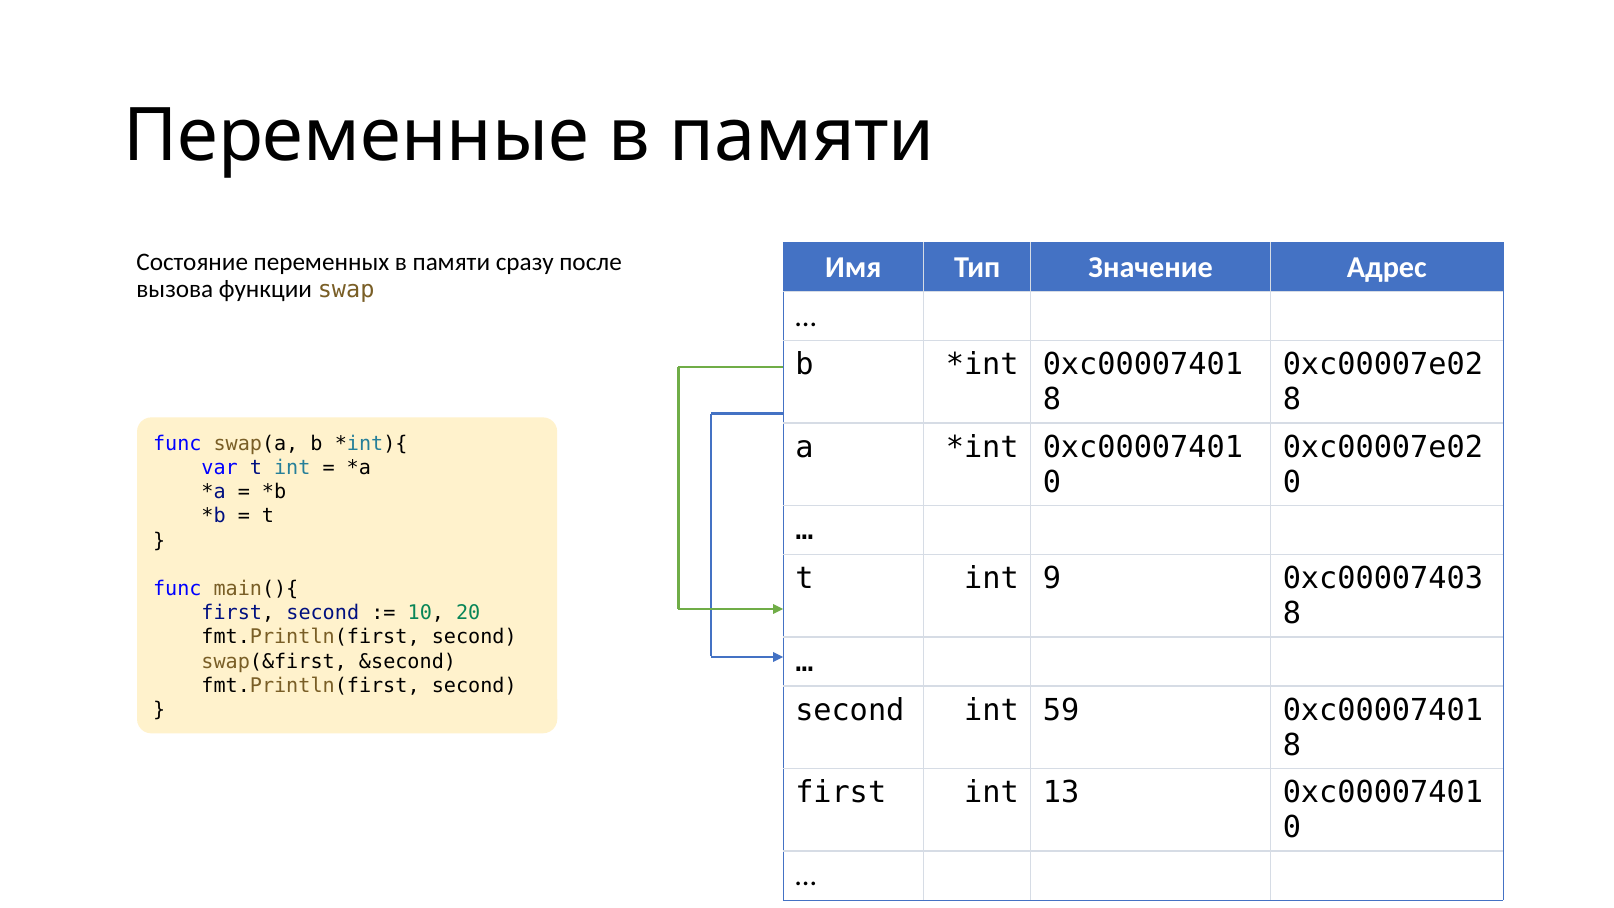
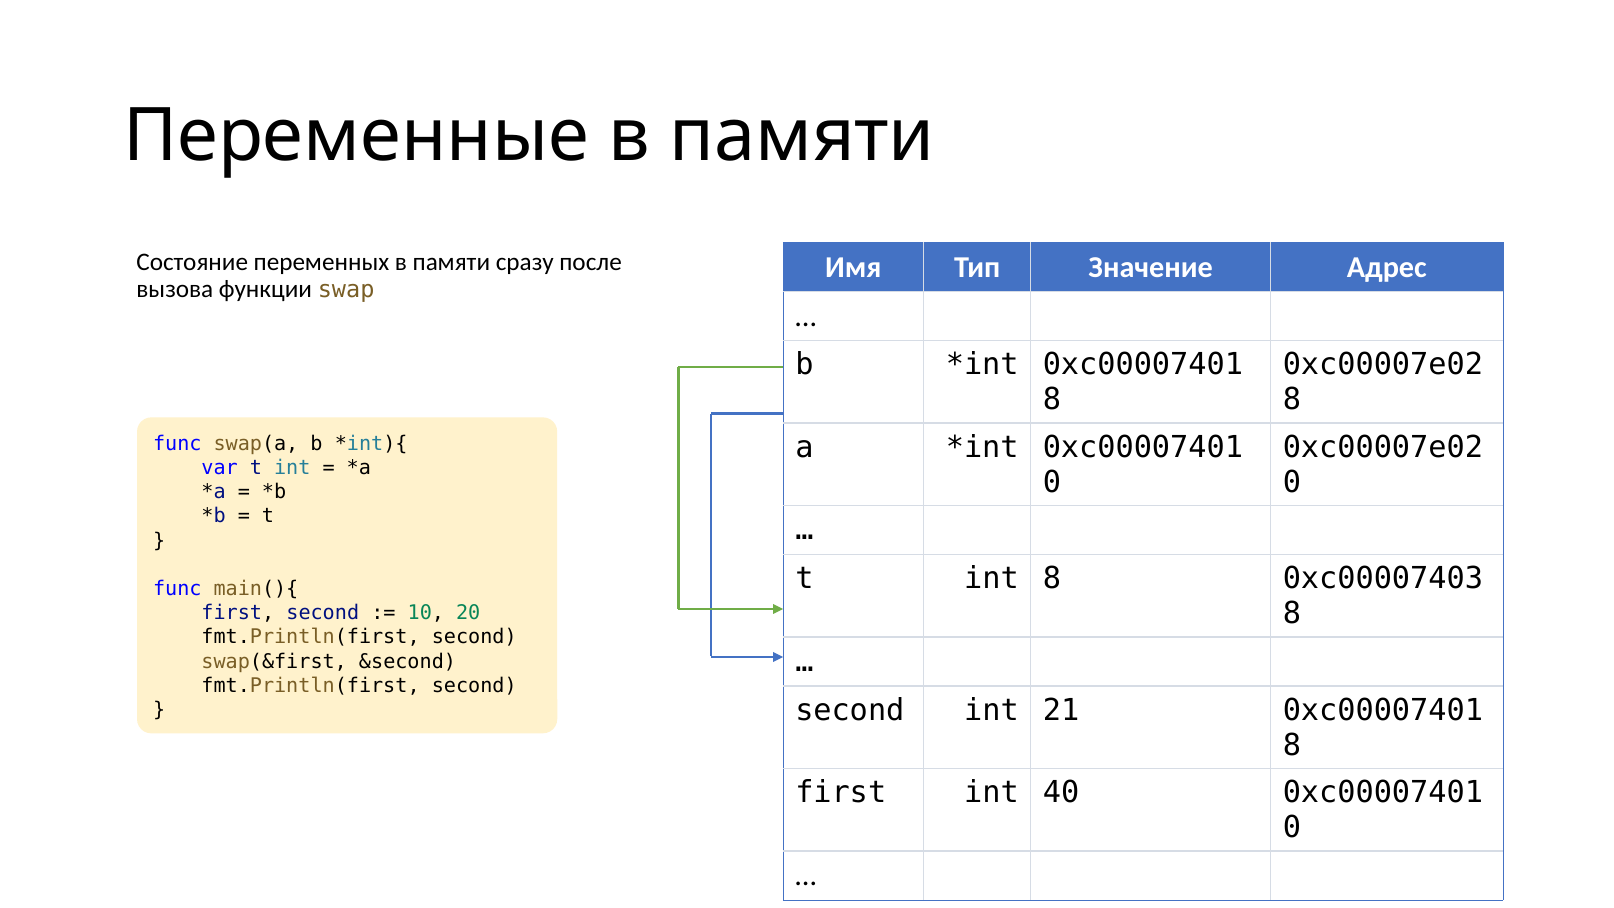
int 9: 9 -> 8 (1052, 579)
59: 59 -> 21 (1061, 710)
13: 13 -> 40 (1061, 792)
